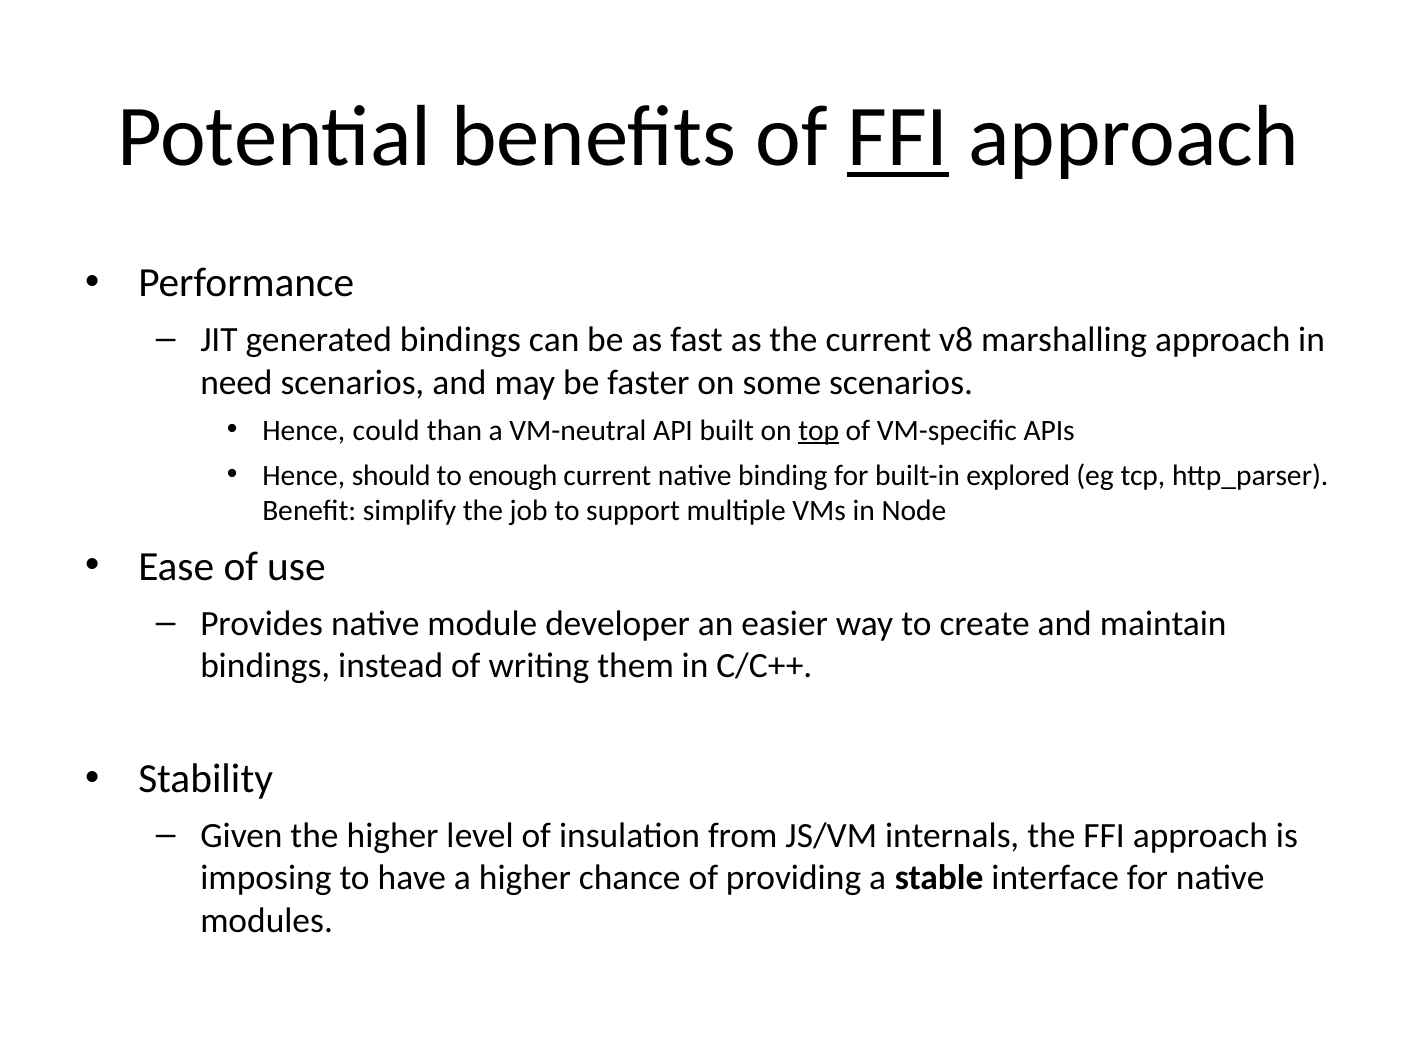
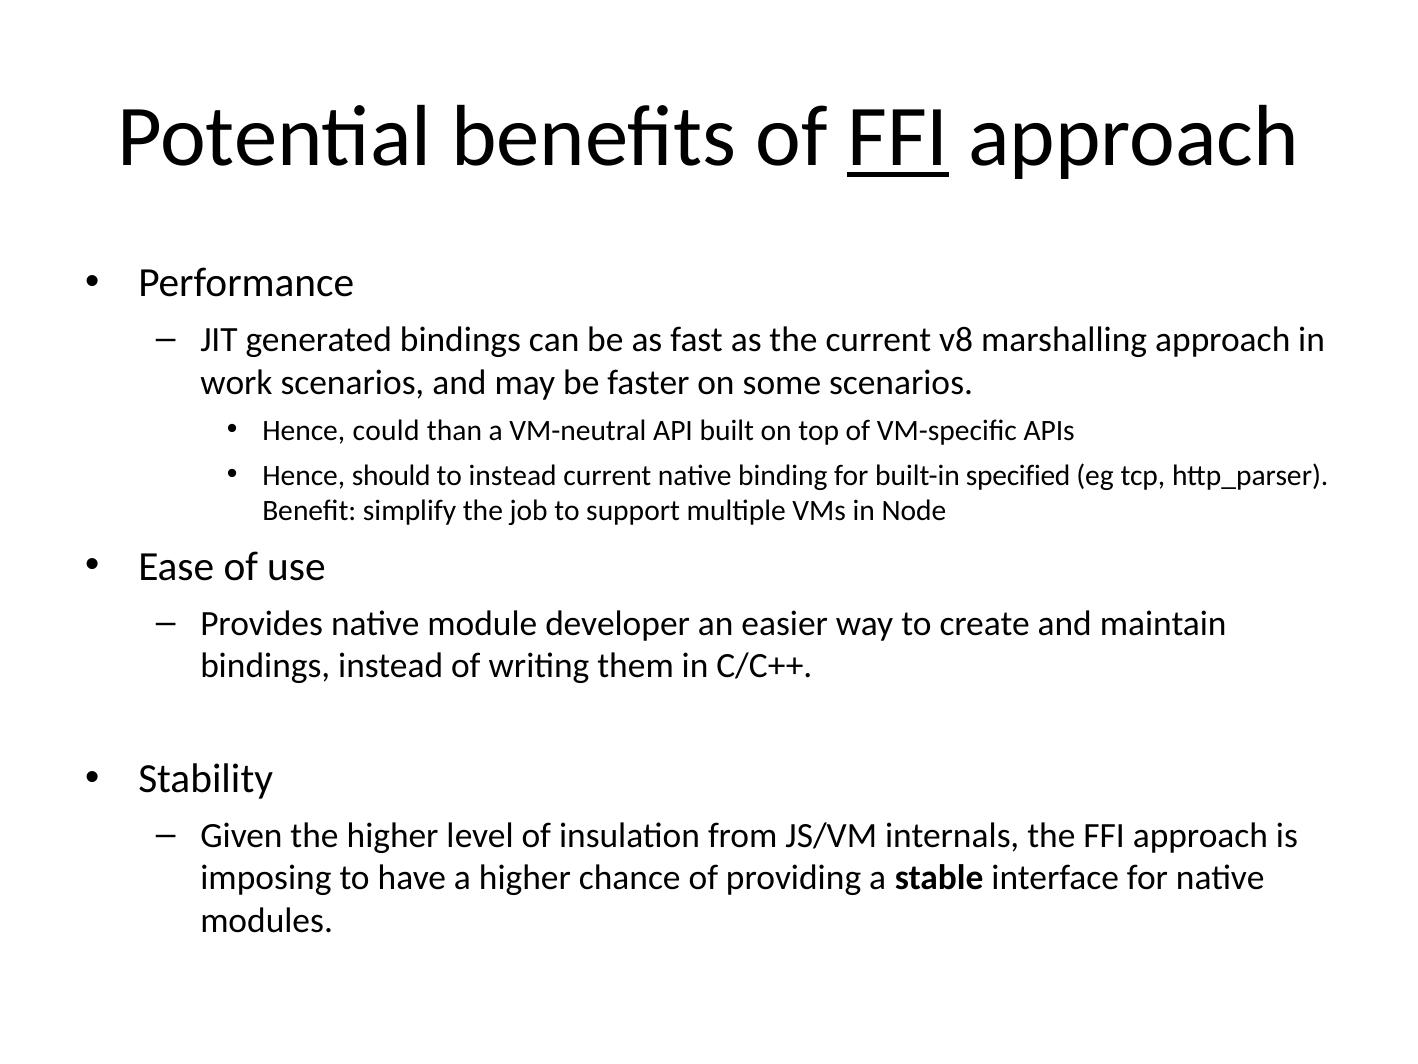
need: need -> work (236, 382)
top underline: present -> none (819, 430)
to enough: enough -> instead (513, 475)
explored: explored -> specified (1018, 475)
